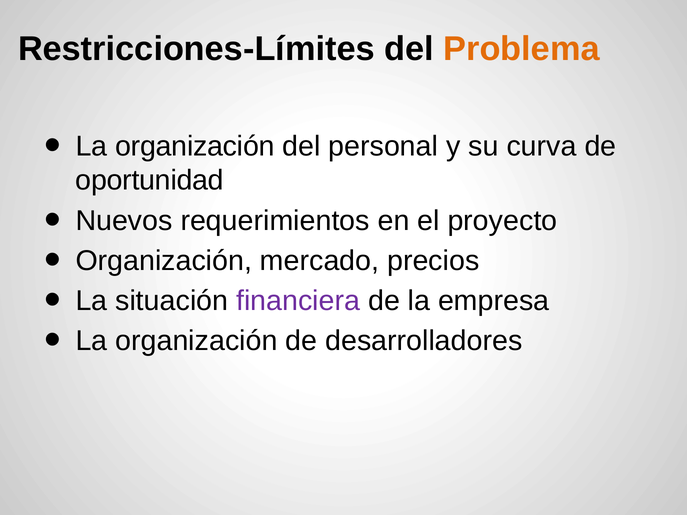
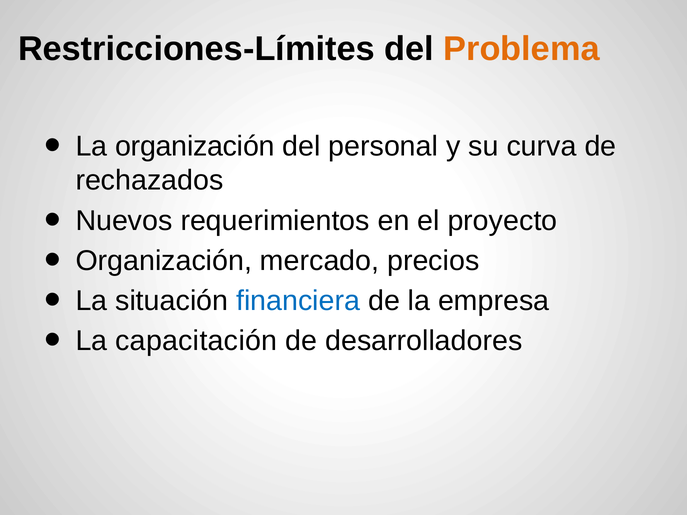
oportunidad: oportunidad -> rechazados (149, 181)
financiera colour: purple -> blue (298, 301)
organización: organización -> capacitación (196, 341)
